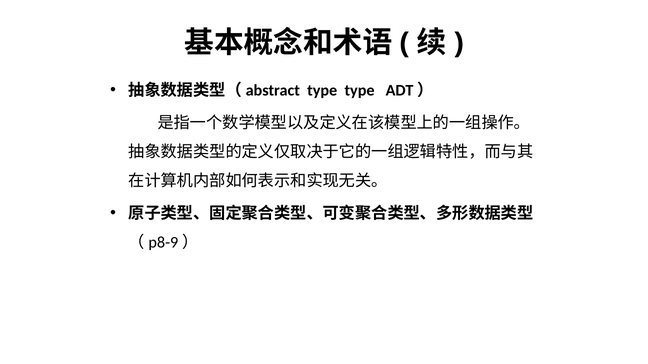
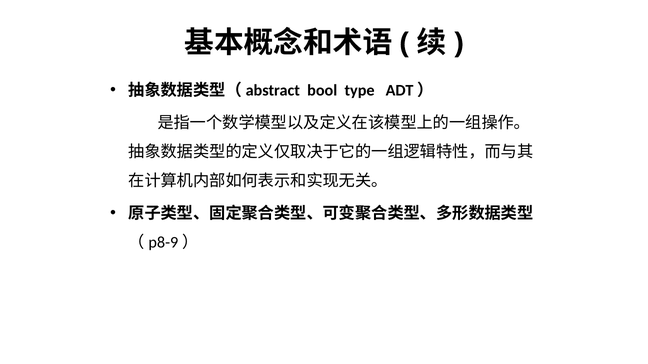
type: type -> bool (322, 90)
